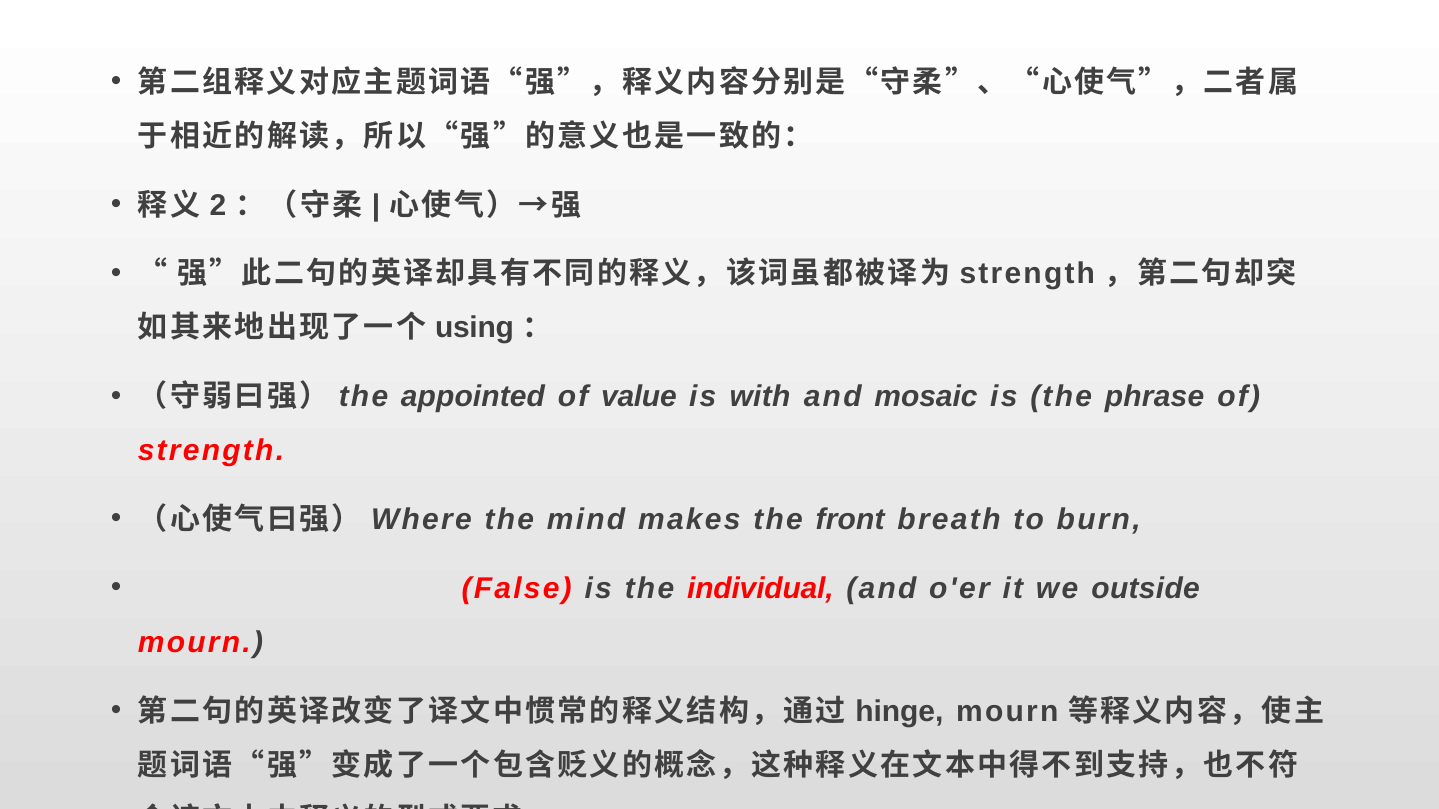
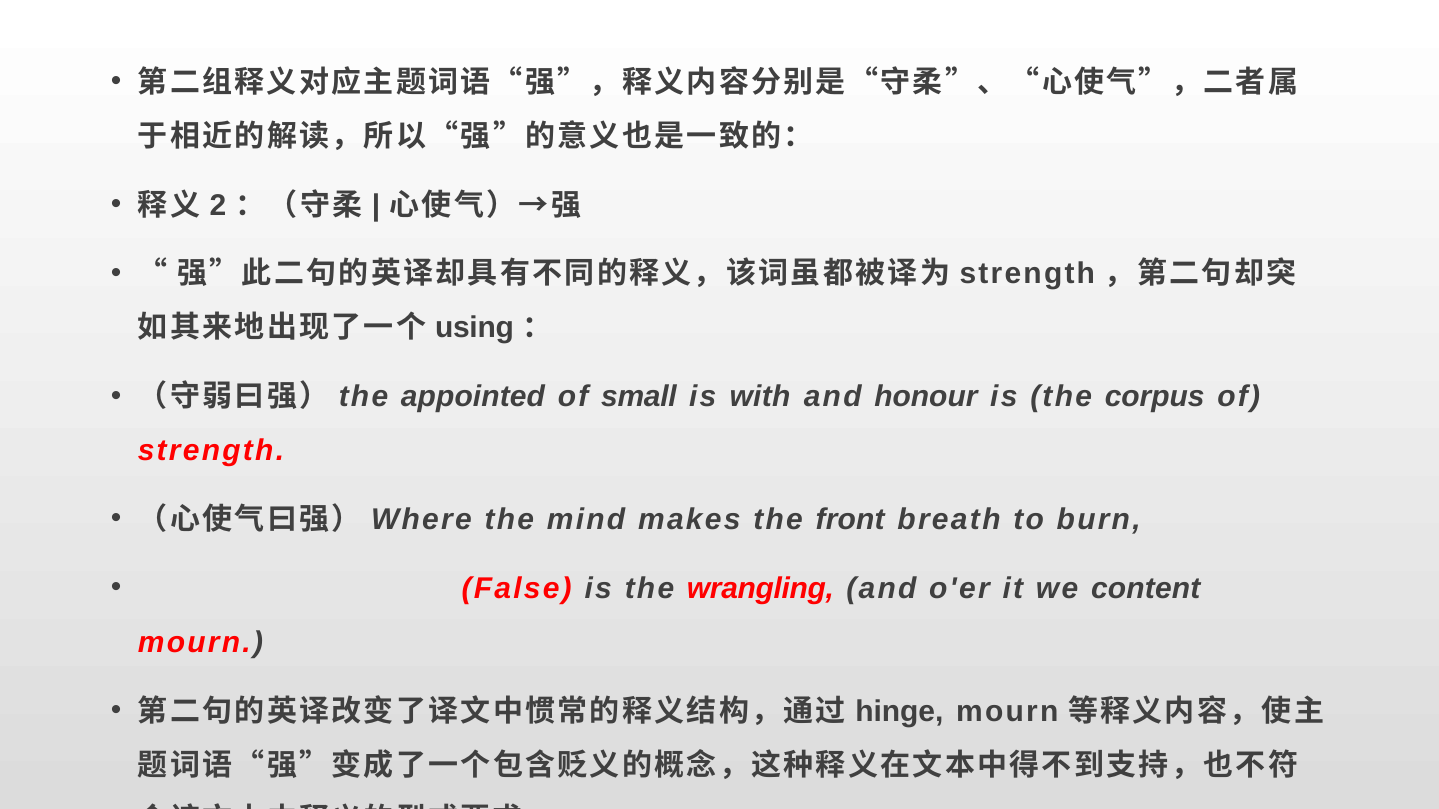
value: value -> small (639, 397)
mosaic: mosaic -> honour (926, 397)
phrase: phrase -> corpus (1155, 397)
individual: individual -> wrangling (760, 589)
outside: outside -> content (1146, 589)
